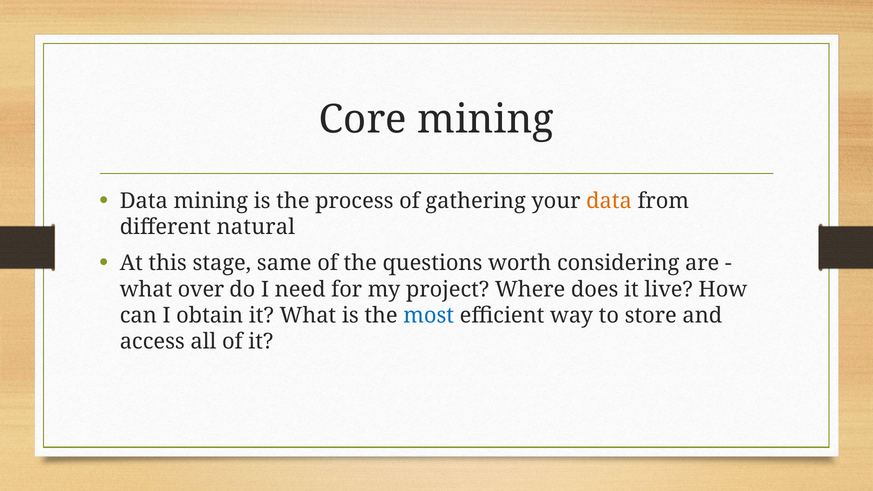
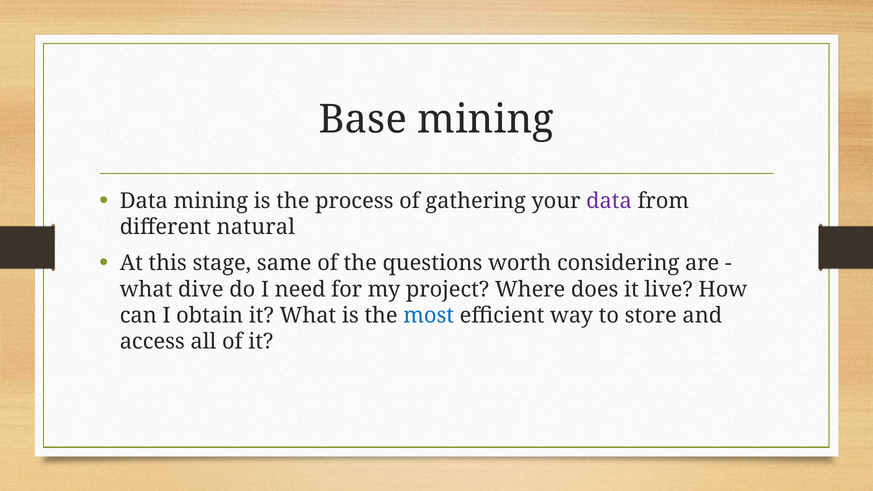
Core: Core -> Base (363, 120)
data colour: orange -> purple (609, 201)
over: over -> dive (201, 289)
